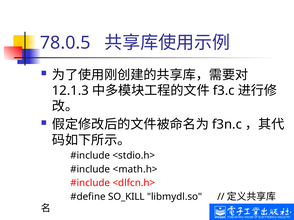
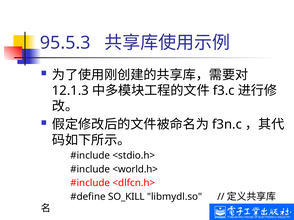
78.0.5: 78.0.5 -> 95.5.3 (65, 43)
<math.h>: <math.h> -> <world.h> (135, 170)
